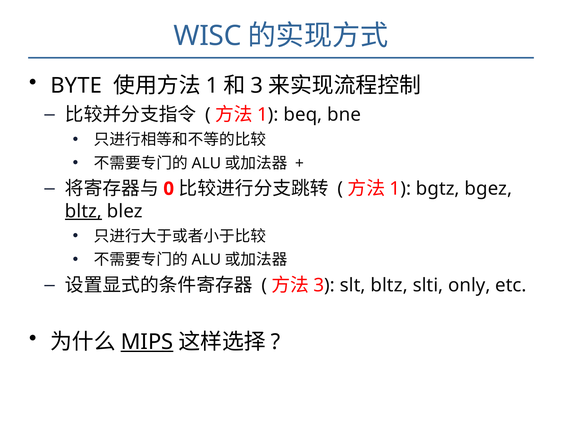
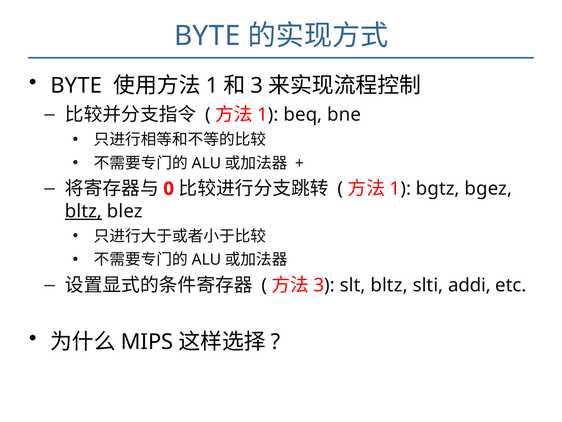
WISC: WISC -> BYTE (207, 36)
only: only -> addi (469, 285)
MIPS underline: present -> none (147, 341)
